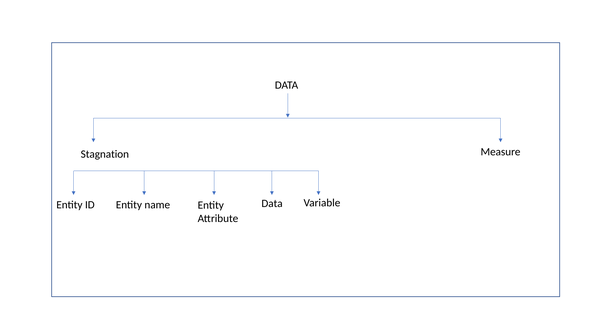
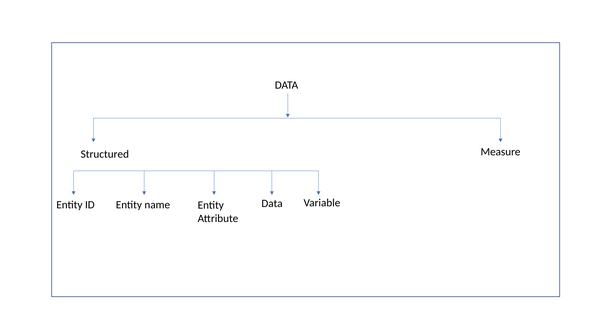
Stagnation: Stagnation -> Structured (105, 154)
